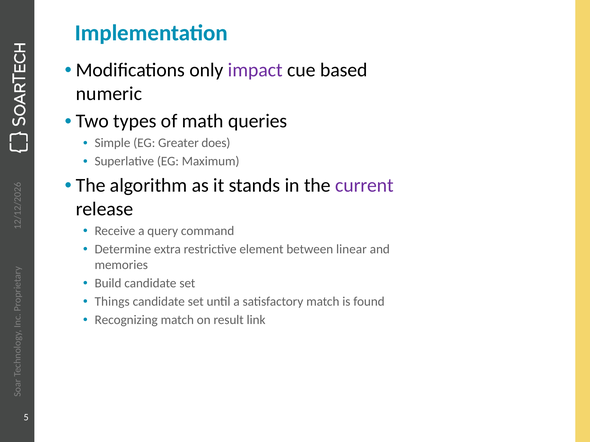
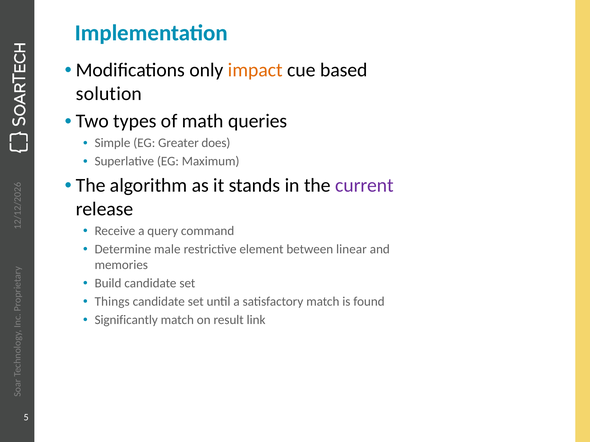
impact colour: purple -> orange (255, 70)
numeric: numeric -> solution (109, 94)
extra: extra -> male (167, 249)
Recognizing: Recognizing -> Significantly (126, 320)
